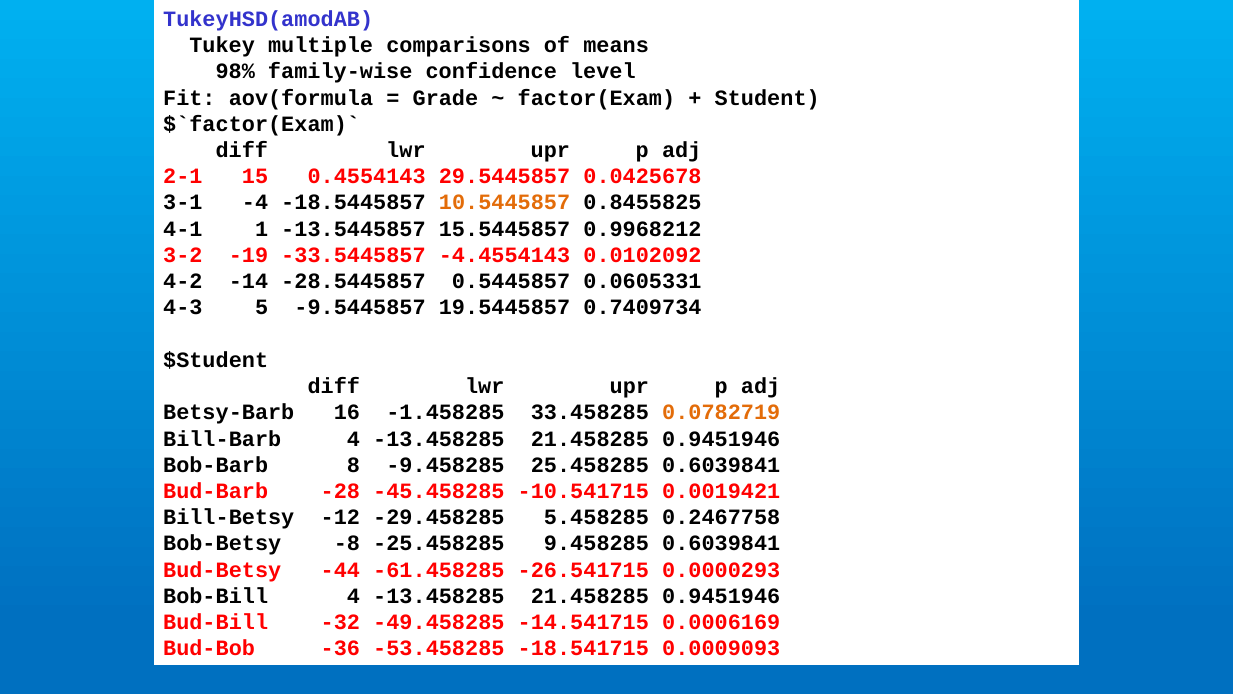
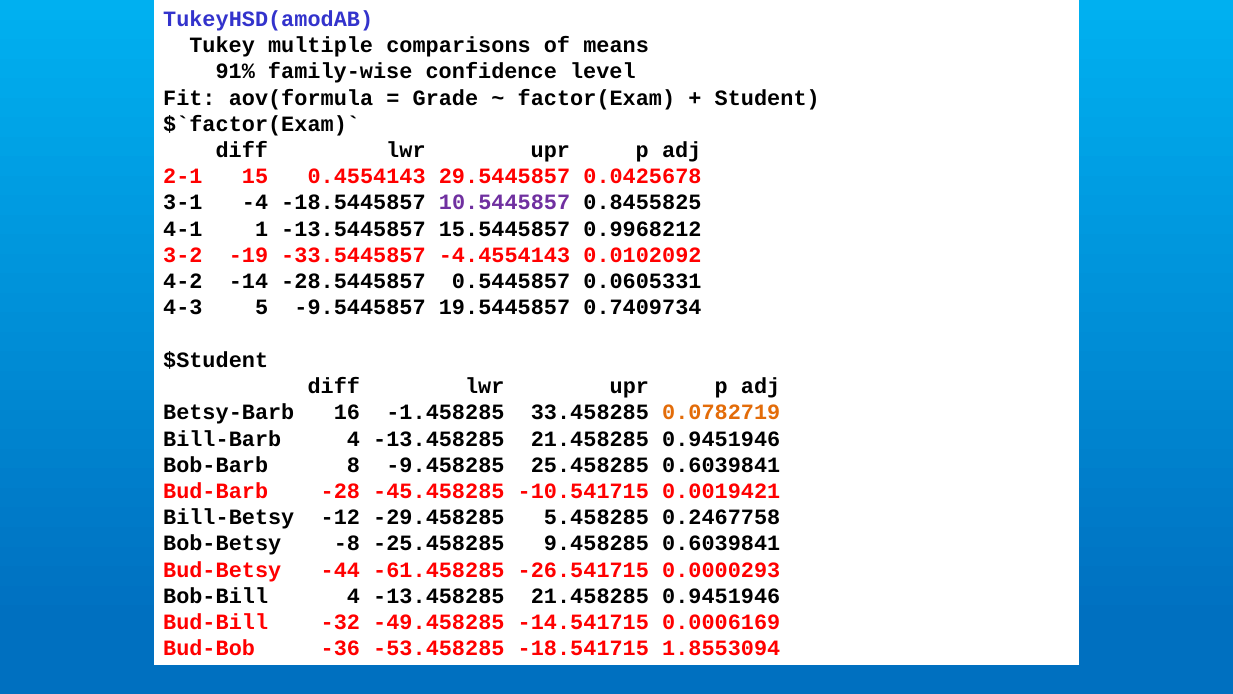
98%: 98% -> 91% (235, 72)
10.5445857 colour: orange -> purple (505, 203)
0.0009093: 0.0009093 -> 1.8553094 (721, 648)
